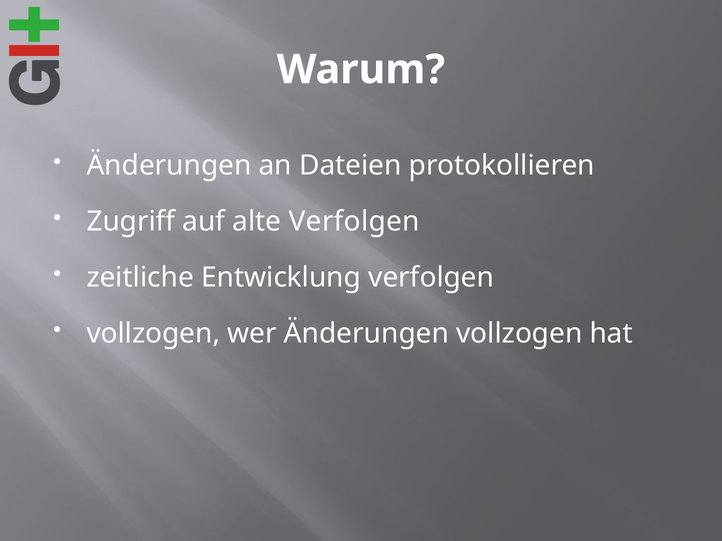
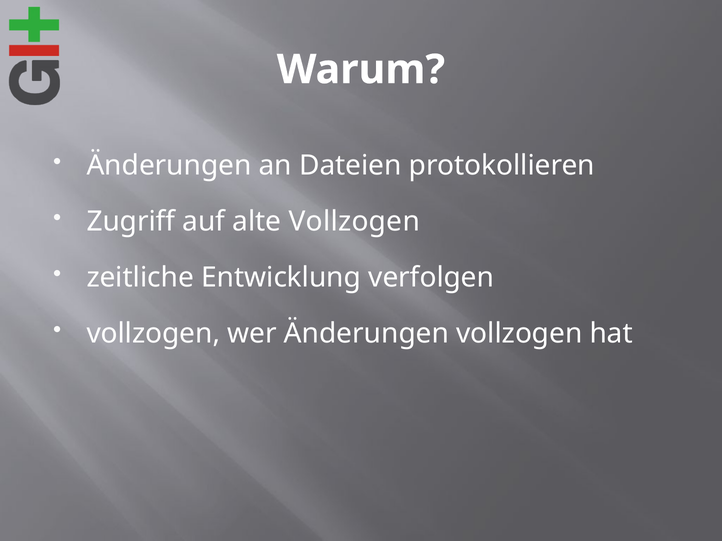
alte Verfolgen: Verfolgen -> Vollzogen (354, 222)
